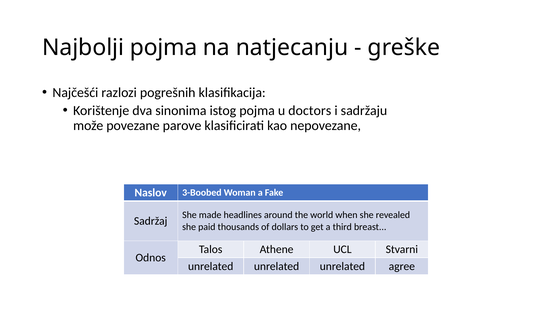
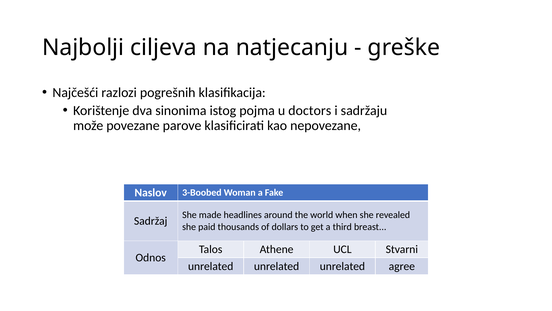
Najbolji pojma: pojma -> ciljeva (163, 47)
